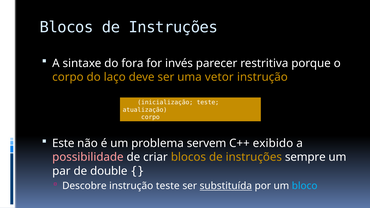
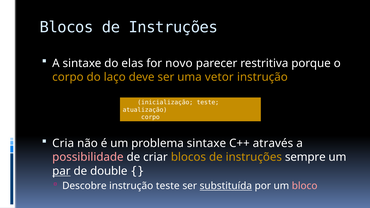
fora: fora -> elas (132, 63)
invés: invés -> novo (179, 63)
Este: Este -> Cria (63, 143)
problema servem: servem -> sintaxe (206, 143)
exibido: exibido -> através (273, 143)
par underline: none -> present (61, 171)
bloco colour: light blue -> pink (305, 186)
